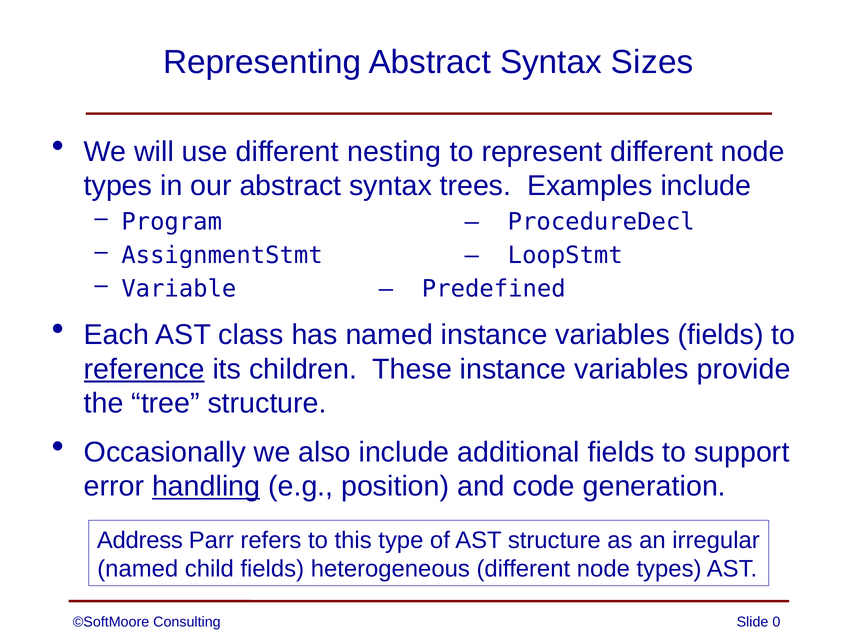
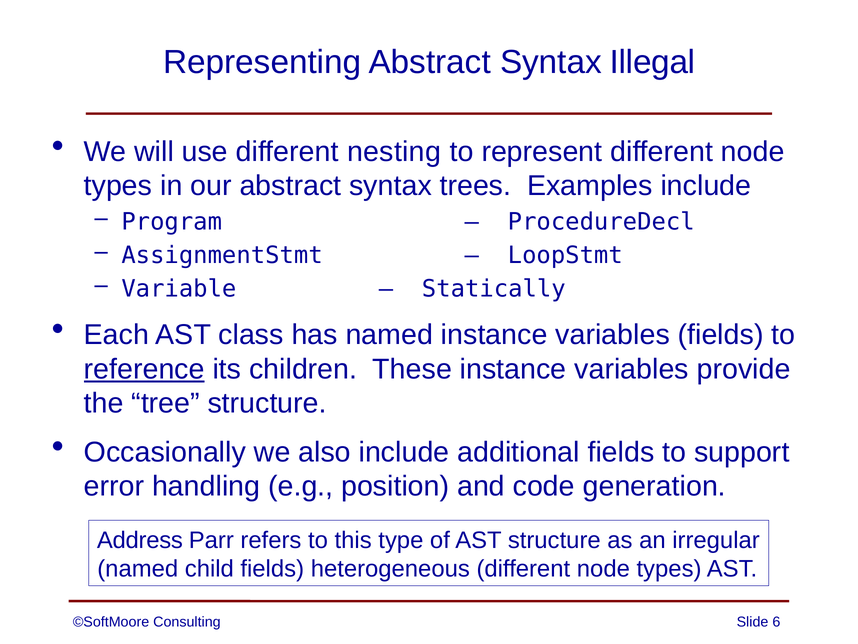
Sizes: Sizes -> Illegal (653, 62)
Predefined: Predefined -> Statically (494, 288)
handling underline: present -> none (206, 486)
0: 0 -> 6 (776, 622)
